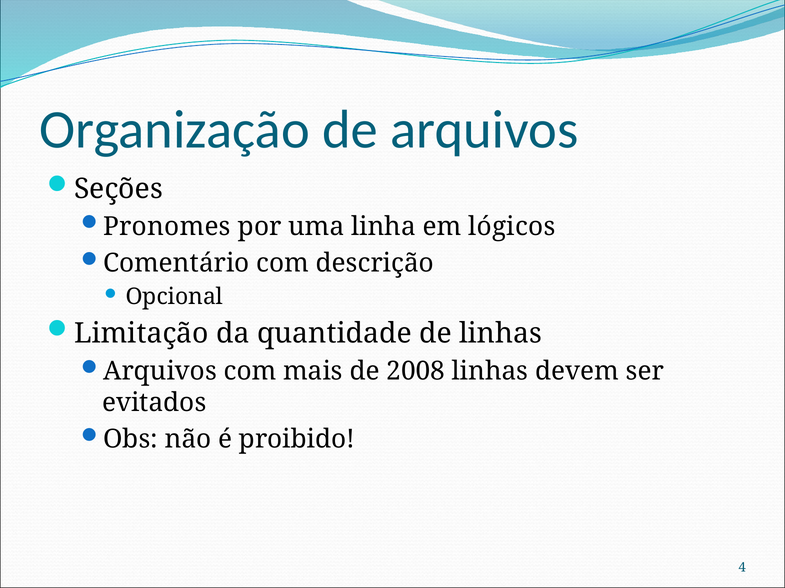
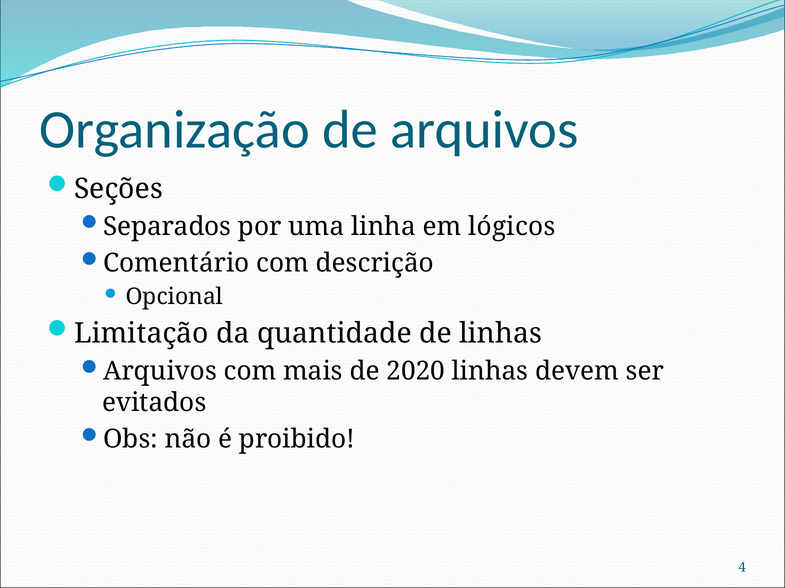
Pronomes: Pronomes -> Separados (167, 227)
2008: 2008 -> 2020 (416, 372)
